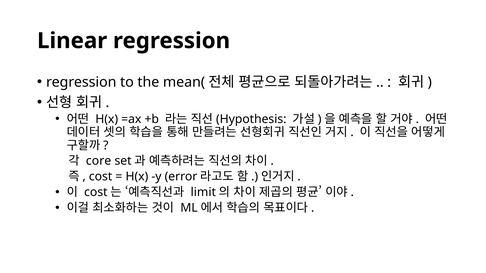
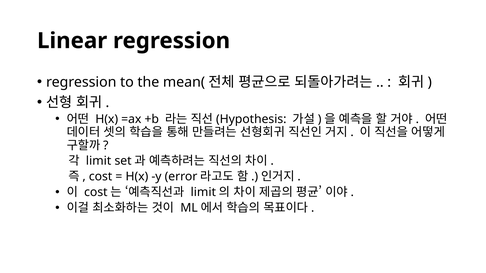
core: core -> limit (99, 161)
